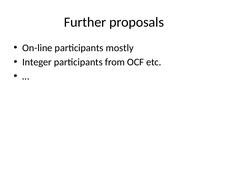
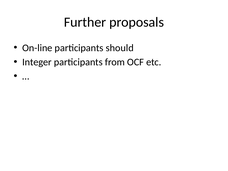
mostly: mostly -> should (120, 48)
